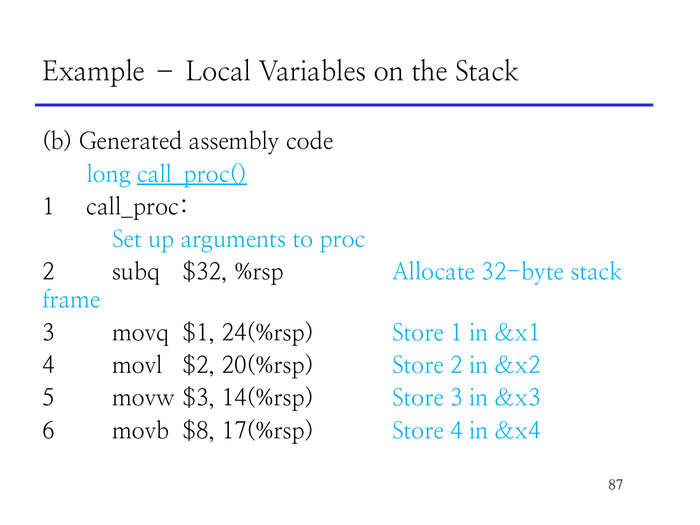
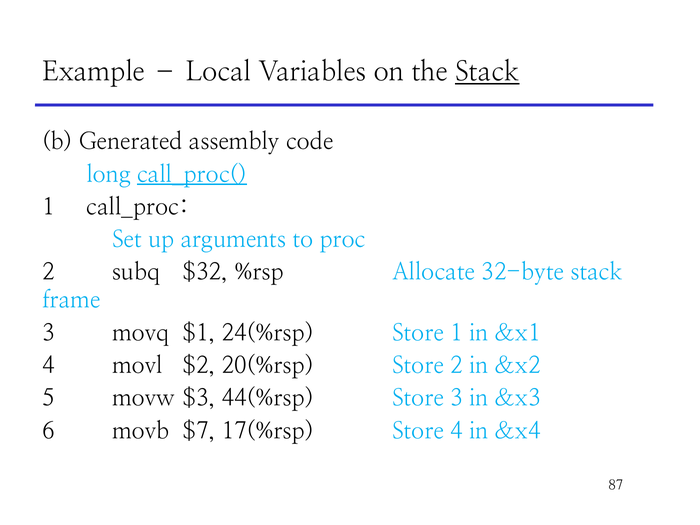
Stack underline: none -> present (487, 72)
14(%rsp: 14(%rsp -> 44(%rsp (268, 398)
$8: $8 -> $7 (199, 431)
